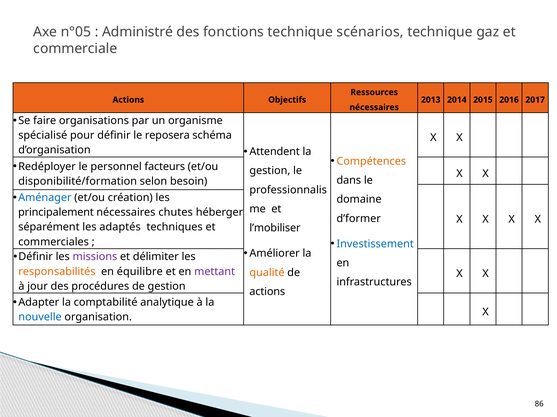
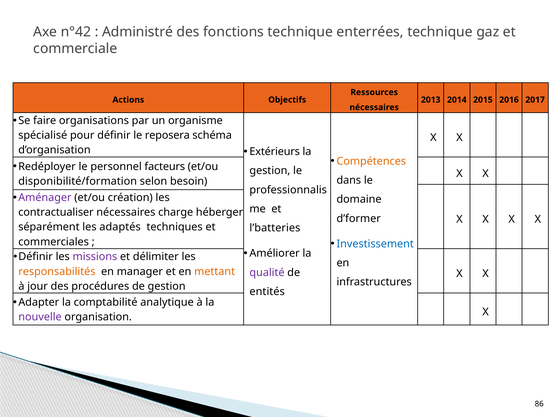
n°05: n°05 -> n°42 (76, 32)
scénarios: scénarios -> enterrées (370, 32)
Attendent: Attendent -> Extérieurs (275, 152)
Aménager colour: blue -> purple (45, 198)
principalement: principalement -> contractualiser (56, 213)
chutes: chutes -> charge (176, 213)
l’mobiliser: l’mobiliser -> l’batteries (275, 229)
équilibre: équilibre -> manager (140, 272)
mettant colour: purple -> orange (215, 272)
qualité colour: orange -> purple (267, 273)
actions: actions -> entités (267, 292)
nouvelle colour: blue -> purple (40, 318)
